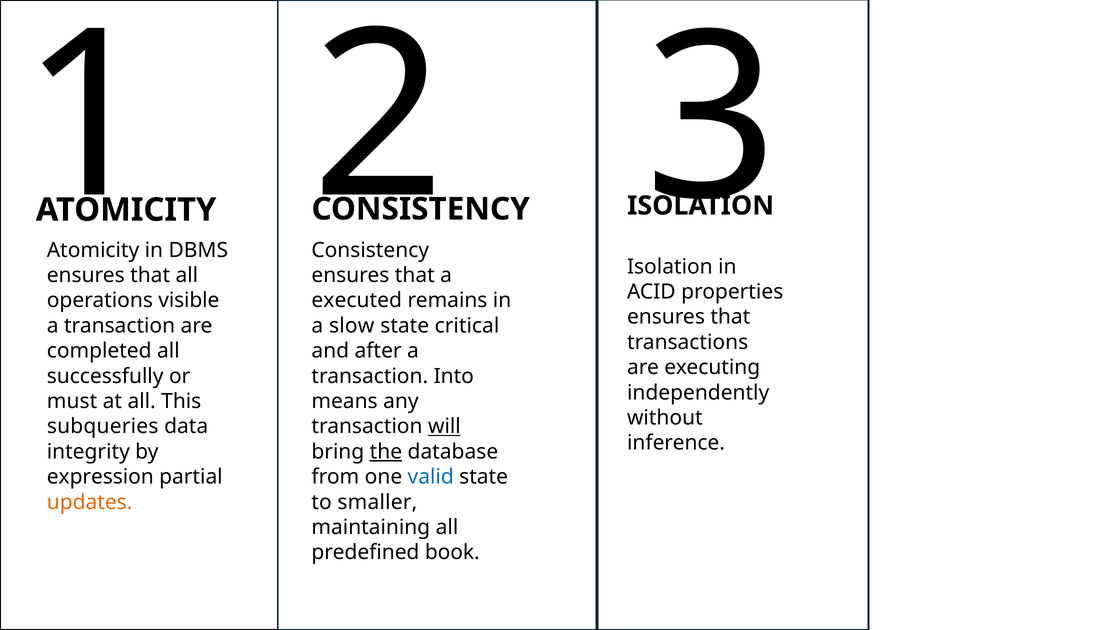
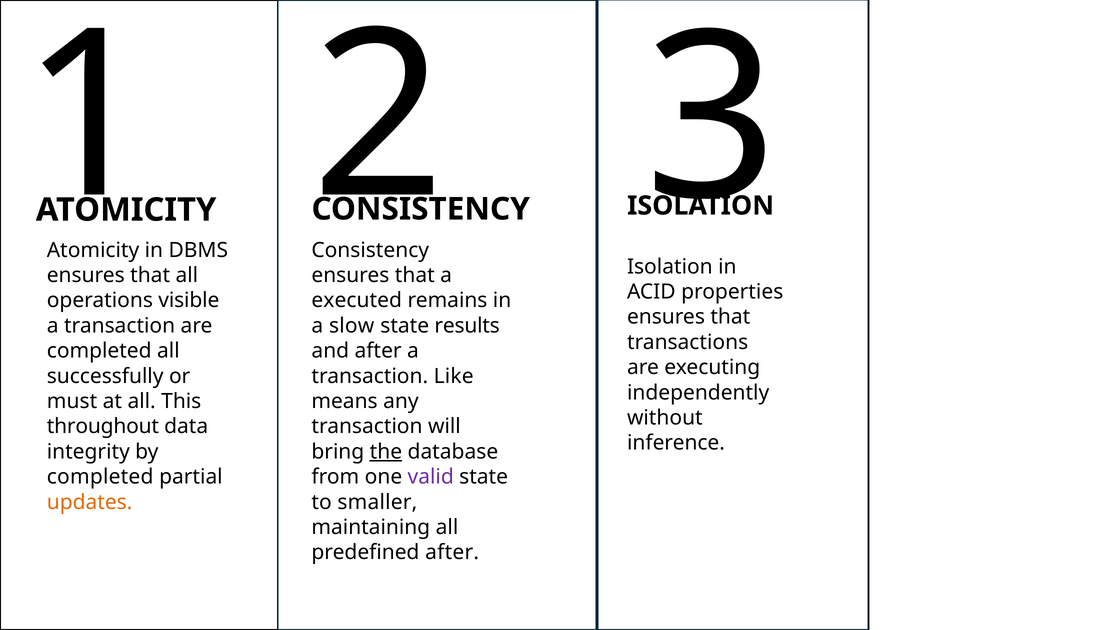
critical: critical -> results (467, 326)
Into: Into -> Like (454, 376)
subqueries: subqueries -> throughout (103, 427)
will underline: present -> none (444, 427)
expression: expression -> completed (100, 477)
valid colour: blue -> purple (431, 477)
predefined book: book -> after (452, 553)
